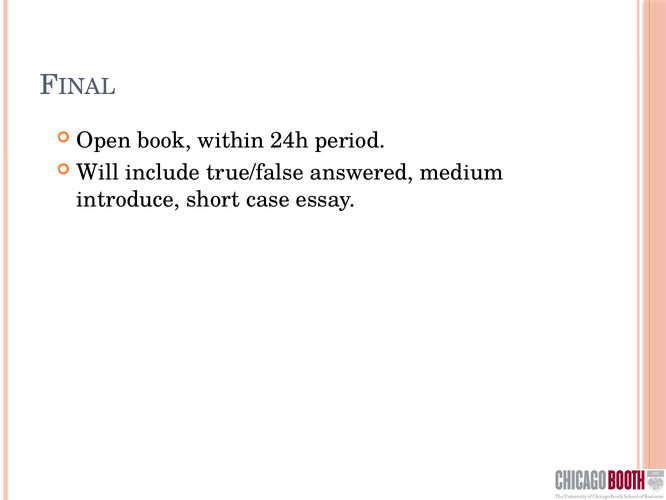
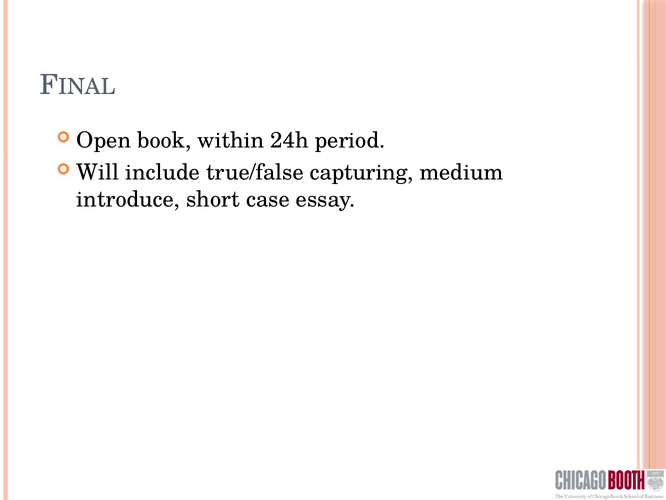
answered: answered -> capturing (362, 172)
